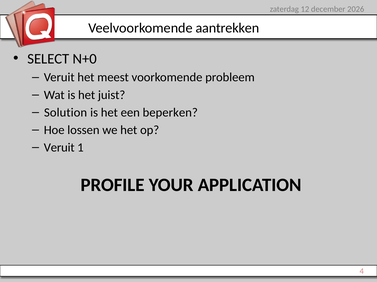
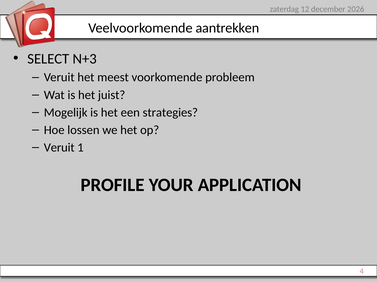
N+0: N+0 -> N+3 (85, 59)
Solution: Solution -> Mogelijk (66, 113)
beperken: beperken -> strategies (170, 113)
